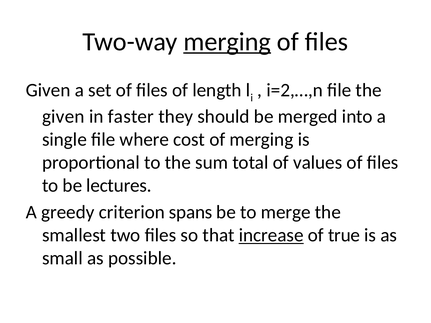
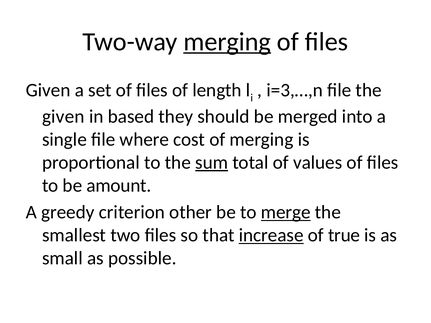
i=2,…,n: i=2,…,n -> i=3,…,n (295, 90)
faster: faster -> based (131, 117)
sum underline: none -> present (212, 163)
lectures: lectures -> amount (119, 186)
spans: spans -> other (191, 212)
merge underline: none -> present (286, 212)
